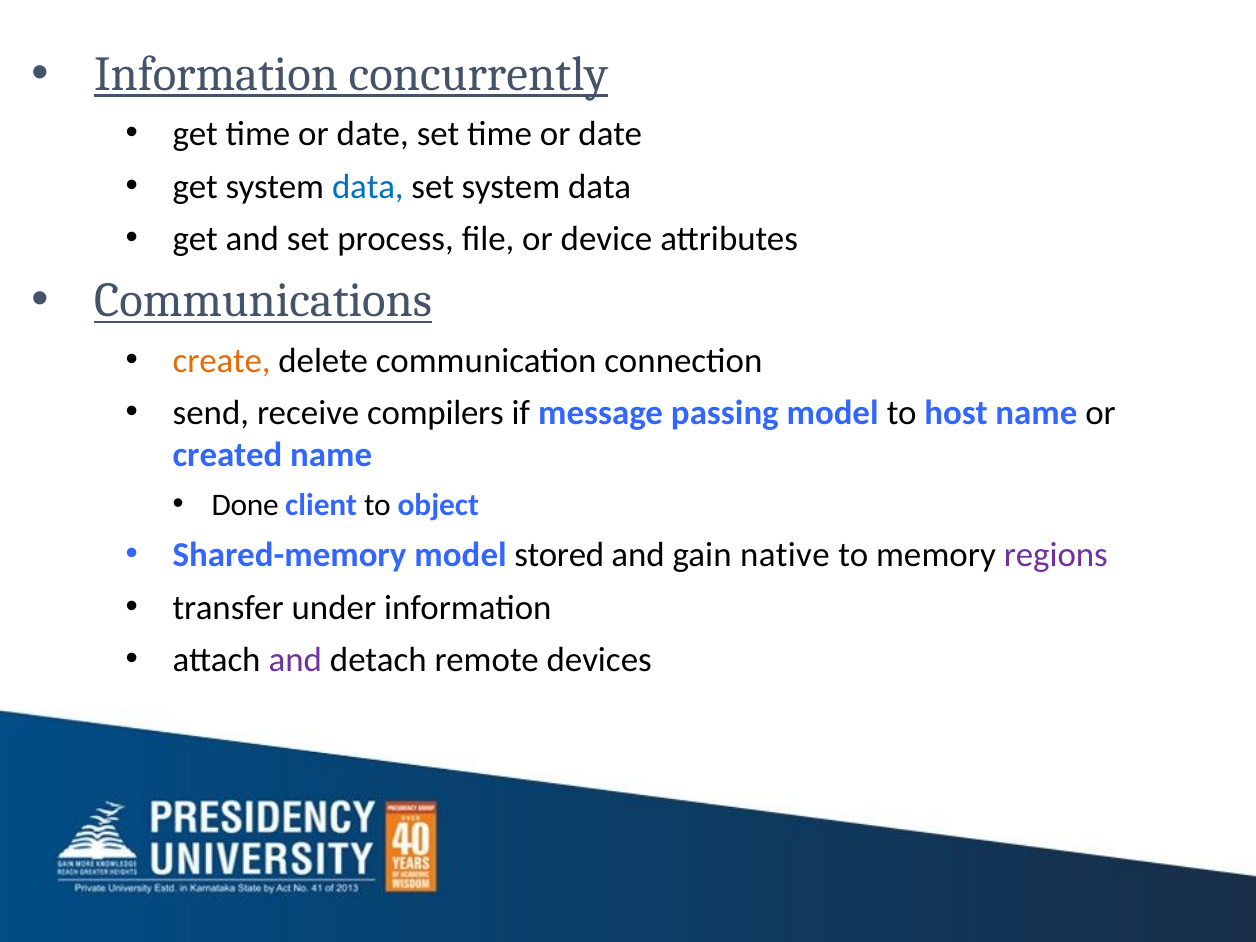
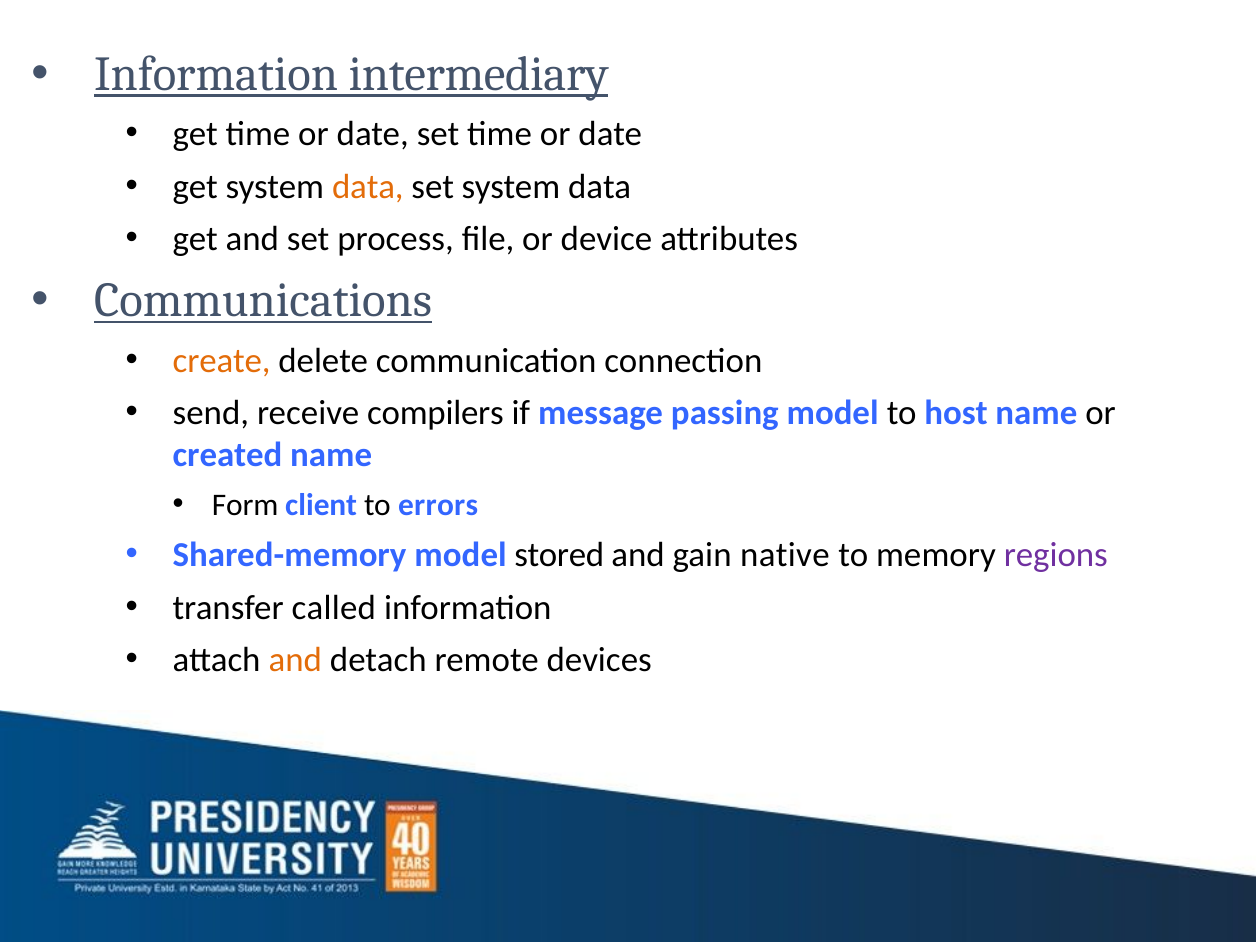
concurrently: concurrently -> intermediary (479, 75)
data colour: blue -> orange (368, 187)
Done: Done -> Form (245, 505)
object: object -> errors (438, 505)
under: under -> called (334, 608)
and colour: purple -> orange (295, 660)
